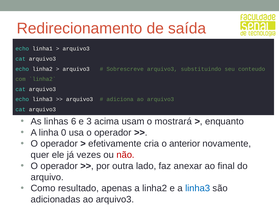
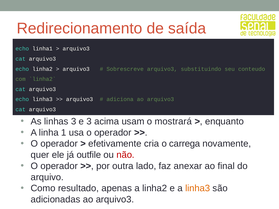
linhas 6: 6 -> 3 (74, 122)
0: 0 -> 1 (64, 133)
anterior: anterior -> carrega (185, 144)
vezes: vezes -> outfile (89, 155)
linha3 colour: blue -> orange (198, 189)
